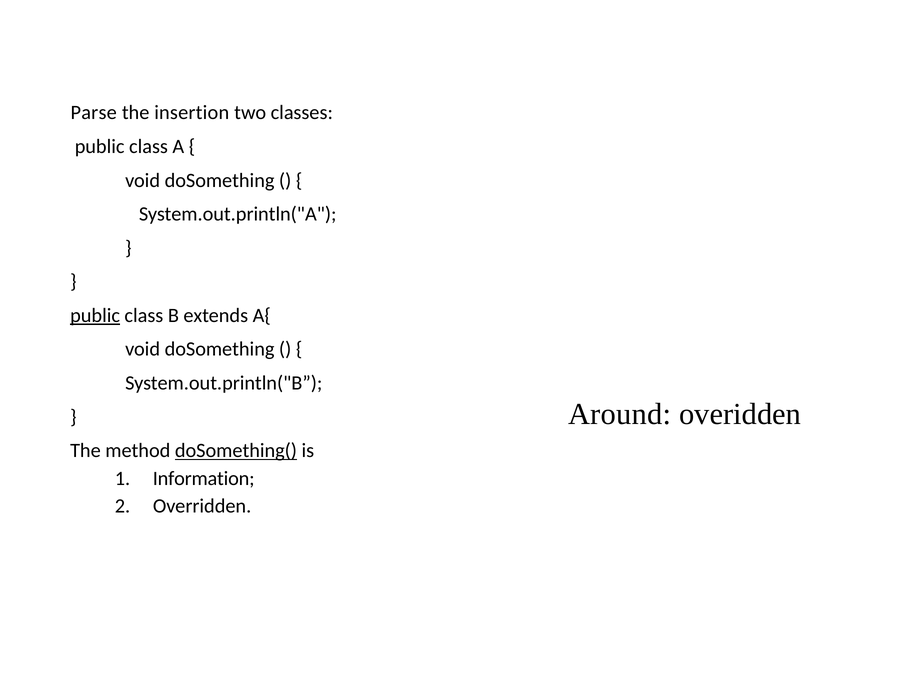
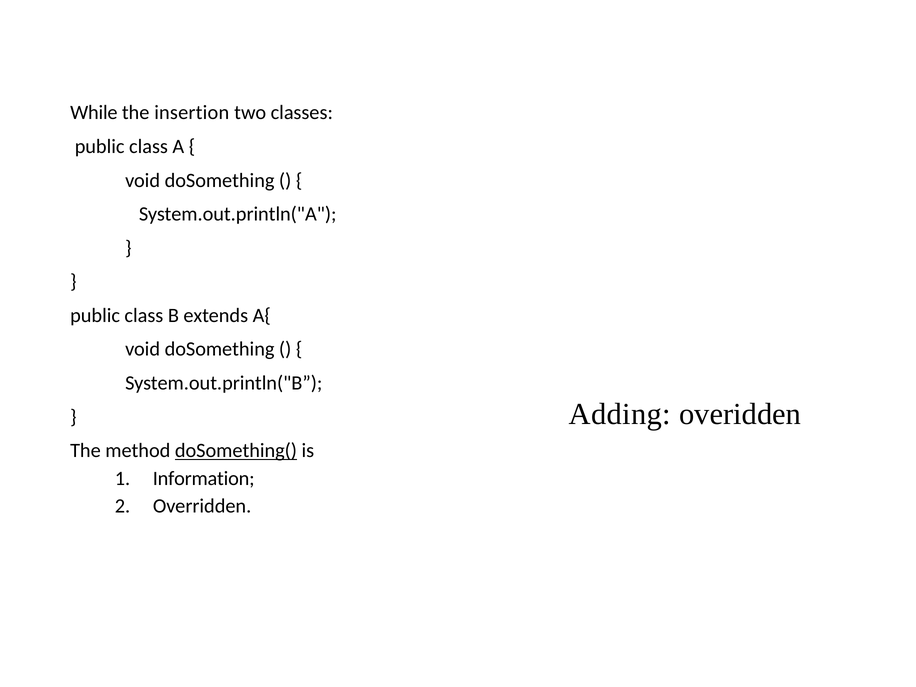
Parse: Parse -> While (94, 113)
public underline: present -> none (95, 315)
Around: Around -> Adding (620, 414)
